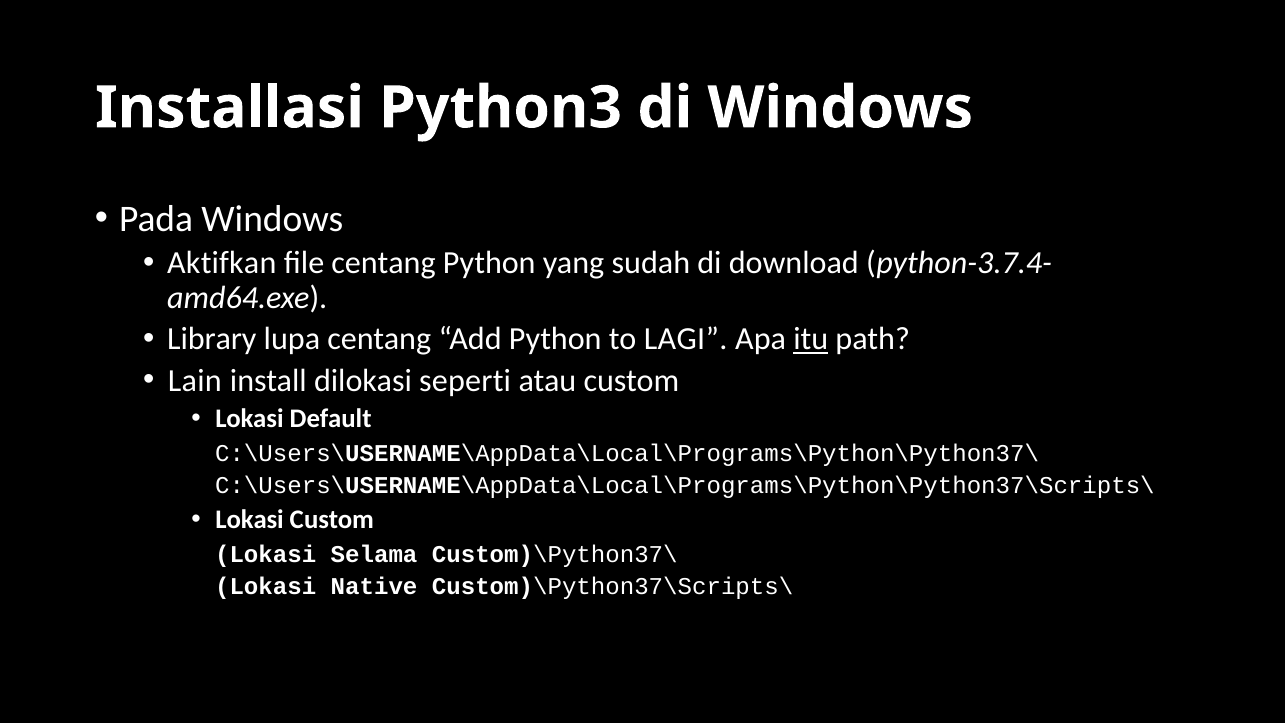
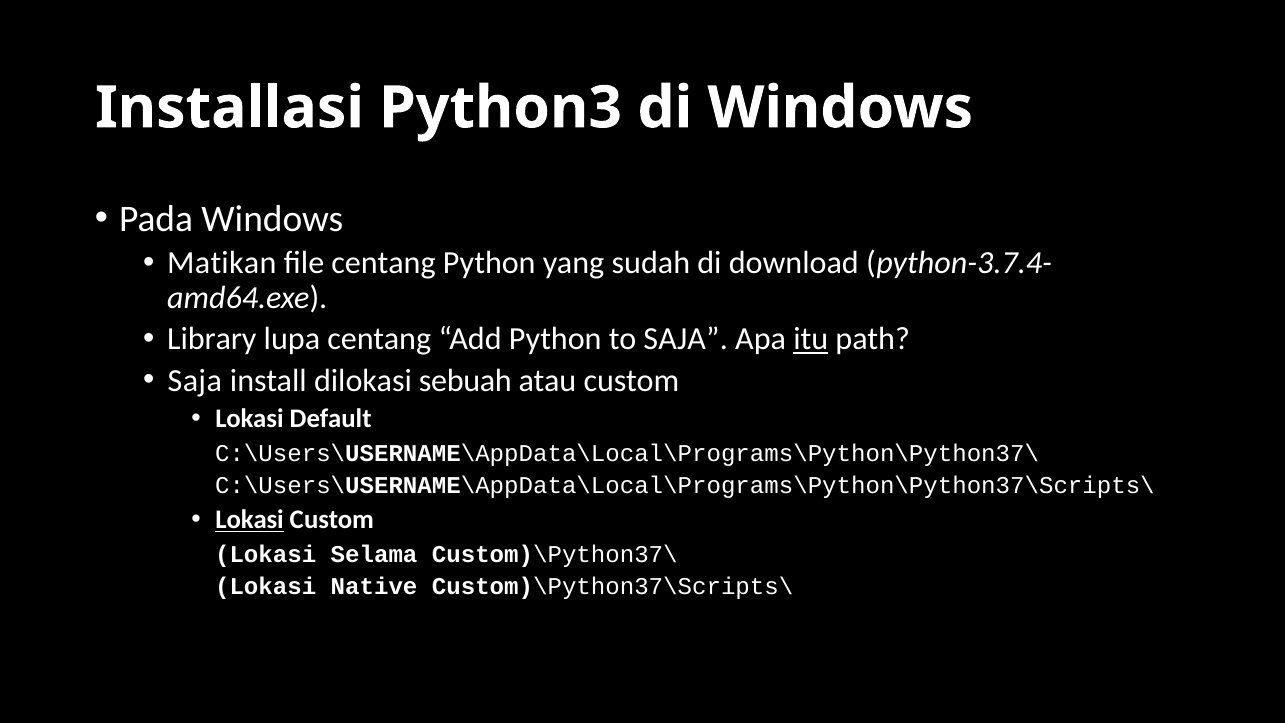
Aktifkan: Aktifkan -> Matikan (222, 263)
to LAGI: LAGI -> SAJA (686, 339)
Lain: Lain -> Saja (195, 380)
seperti: seperti -> sebuah (465, 380)
Lokasi underline: none -> present (250, 520)
